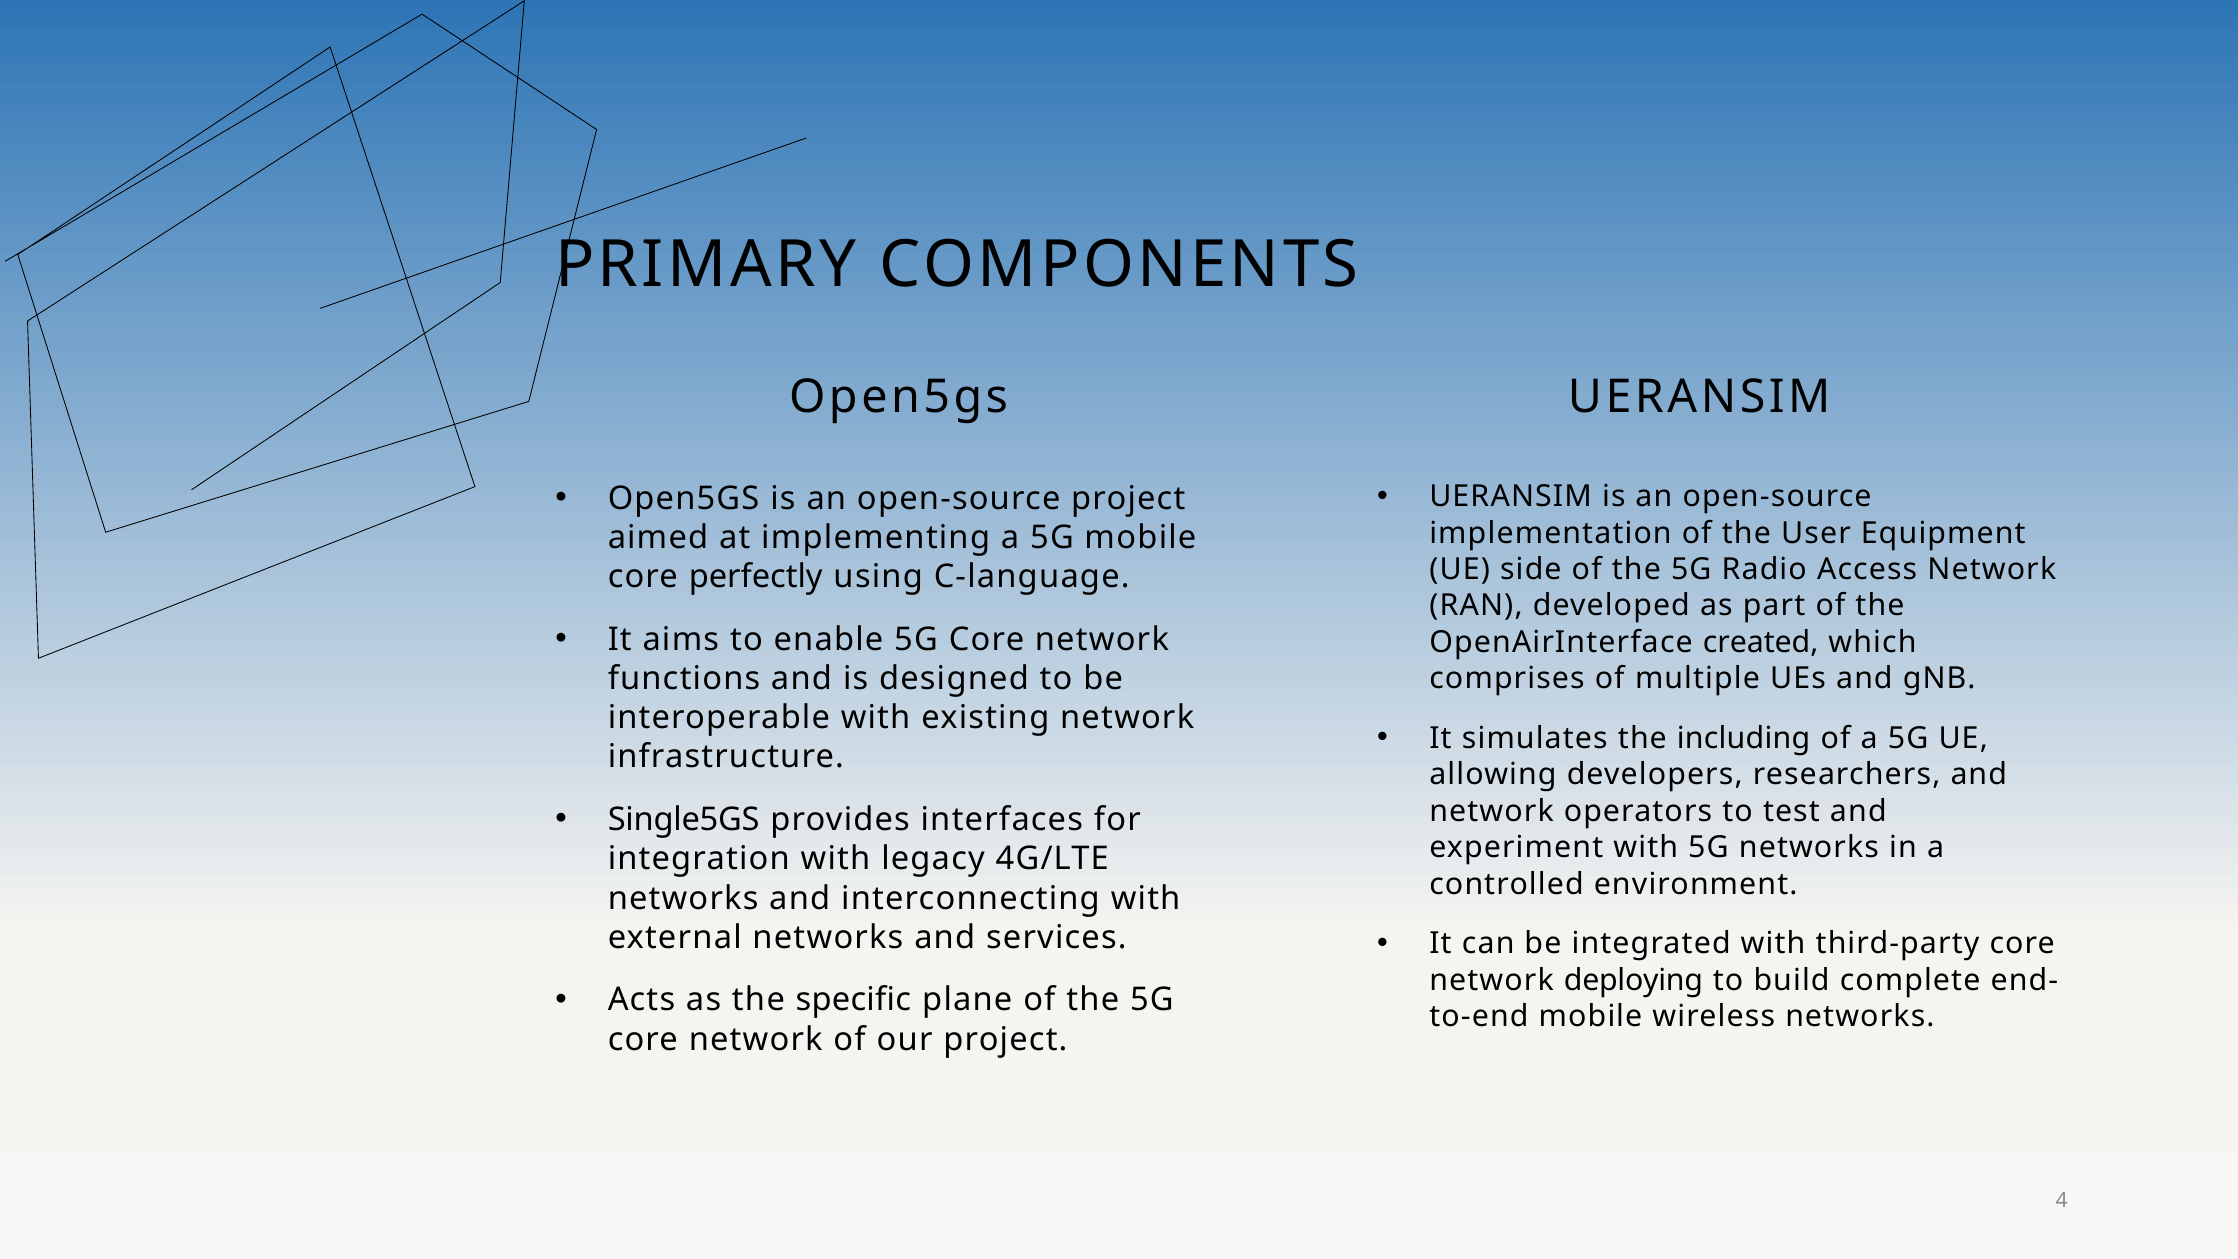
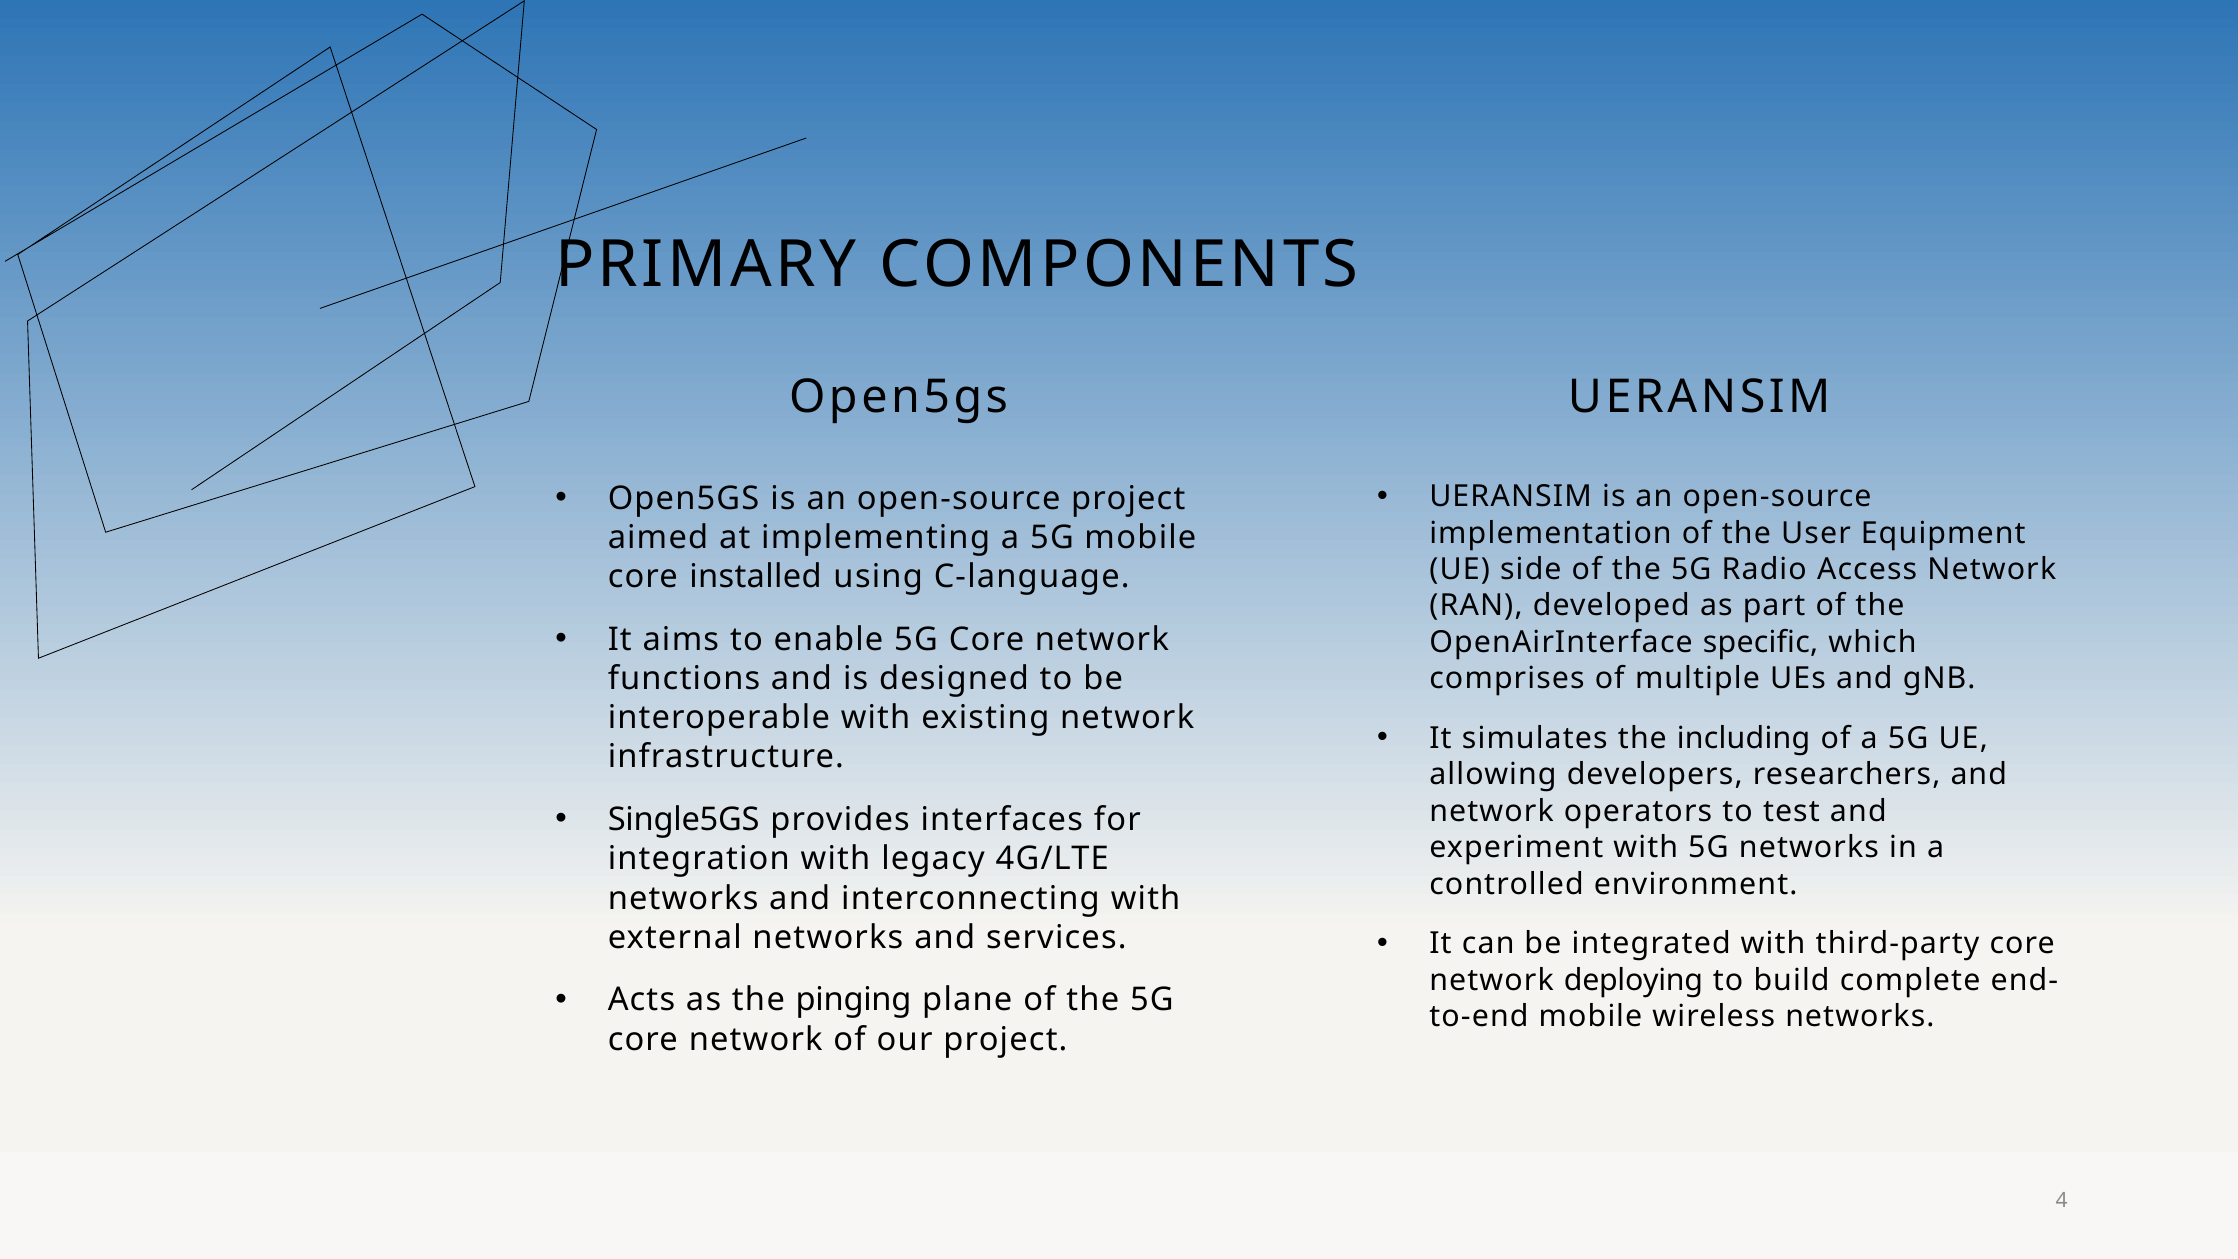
perfectly: perfectly -> installed (756, 577)
created: created -> specific (1761, 642)
specific: specific -> pinging (854, 1000)
